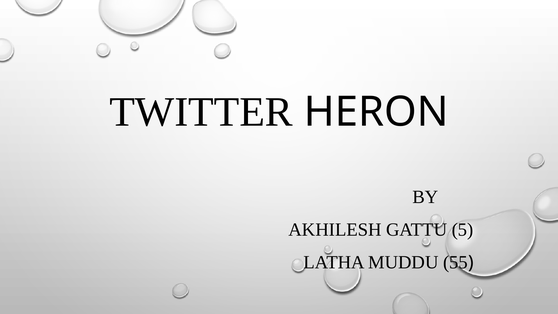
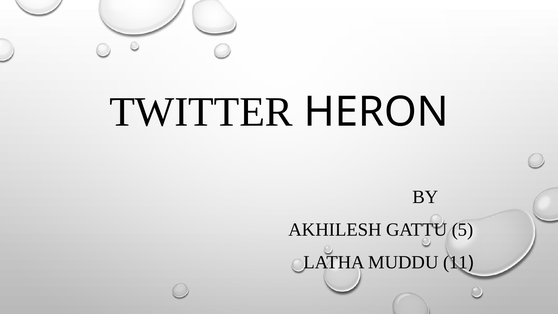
55: 55 -> 11 (456, 262)
